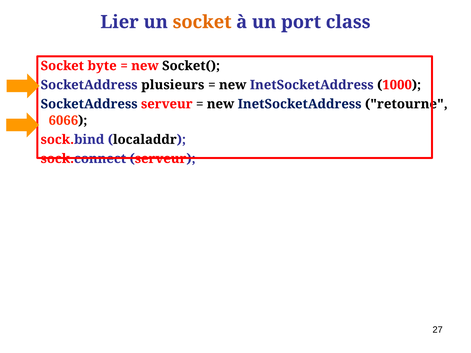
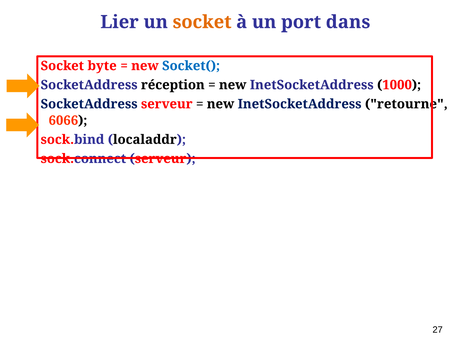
class: class -> dans (348, 22)
Socket( colour: black -> blue (191, 66)
plusieurs: plusieurs -> réception (173, 85)
